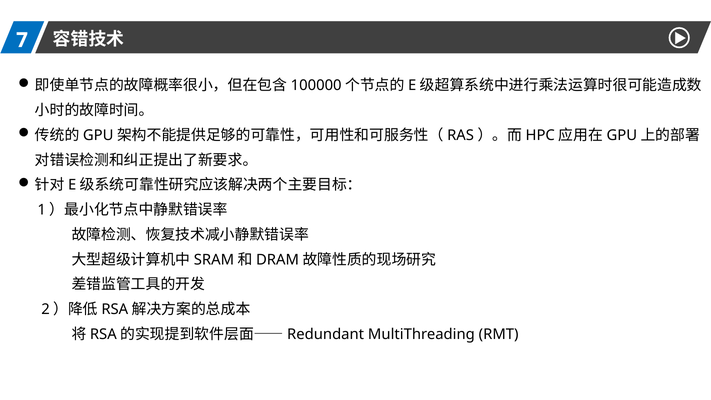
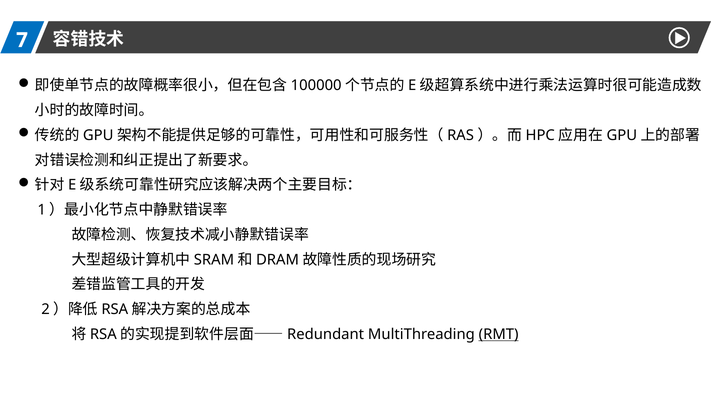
RMT underline: none -> present (499, 334)
